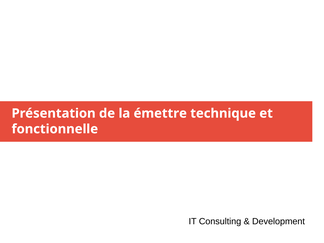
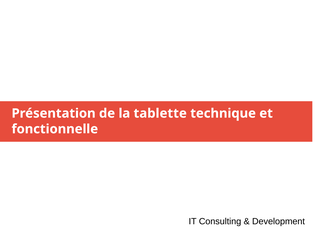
émettre: émettre -> tablette (160, 113)
